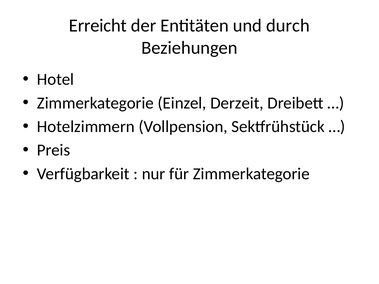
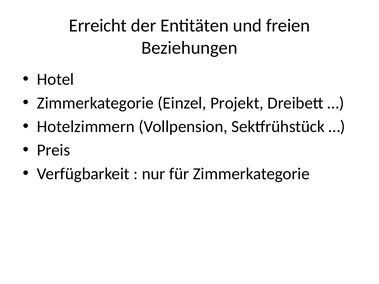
durch: durch -> freien (288, 26)
Derzeit: Derzeit -> Projekt (237, 103)
